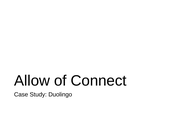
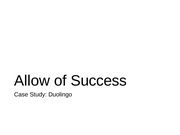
Connect: Connect -> Success (99, 81)
